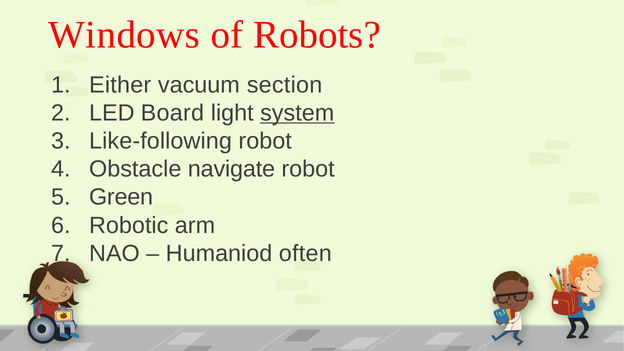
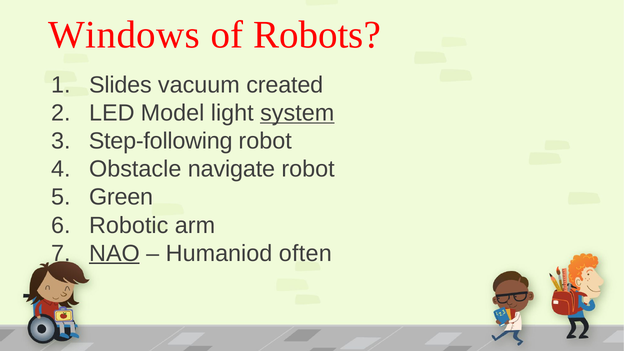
Either: Either -> Slides (120, 85)
section: section -> created (285, 85)
Board: Board -> Model (173, 113)
Like-following: Like-following -> Step-following (161, 141)
NAO underline: none -> present (114, 253)
